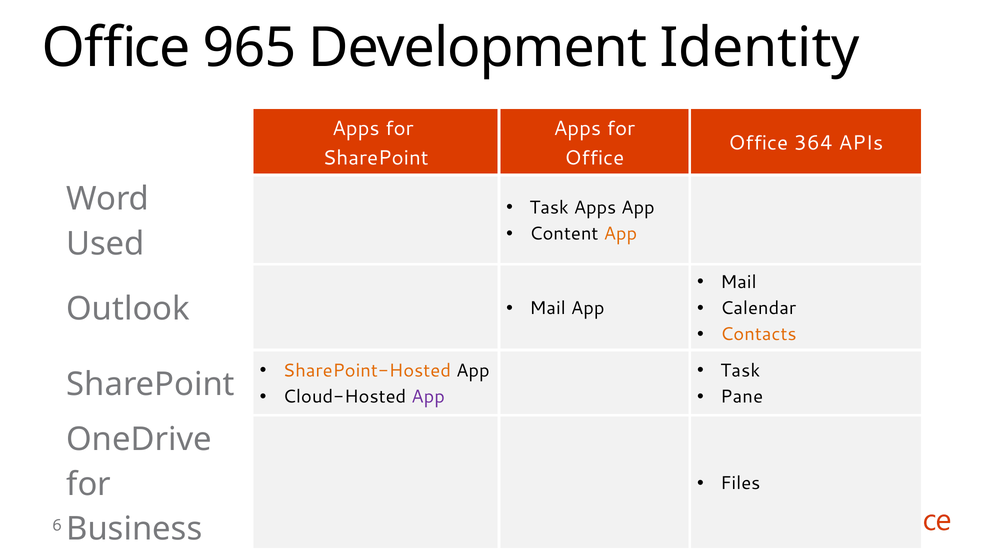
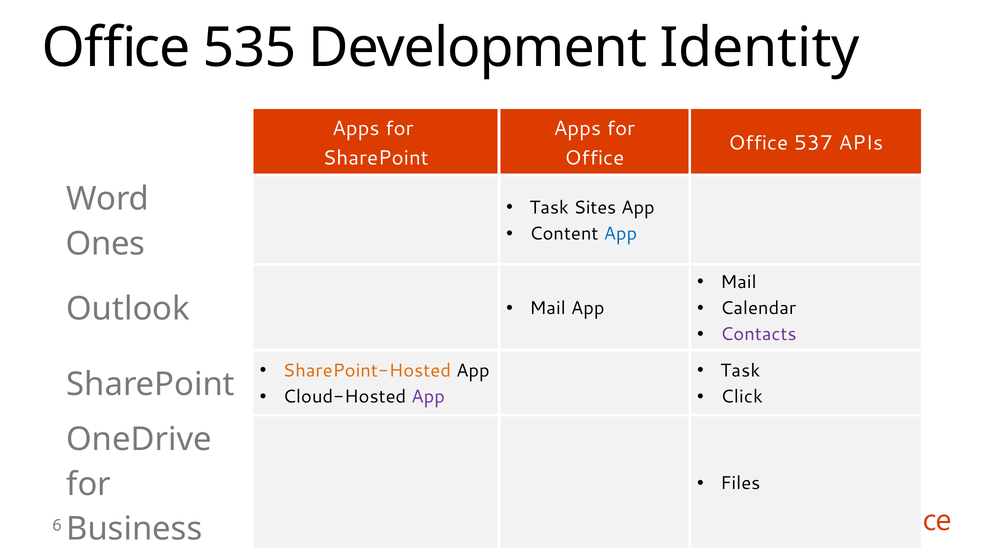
965: 965 -> 535 (250, 48)
364: 364 -> 537 (813, 143)
Task Apps: Apps -> Sites (595, 208)
App colour: orange -> blue (620, 234)
Used: Used -> Ones (105, 244)
Contacts colour: orange -> purple (758, 334)
Pane: Pane -> Click (742, 397)
